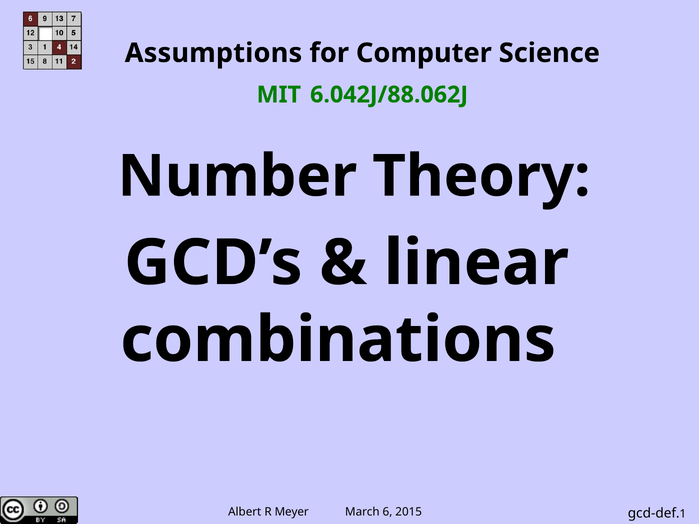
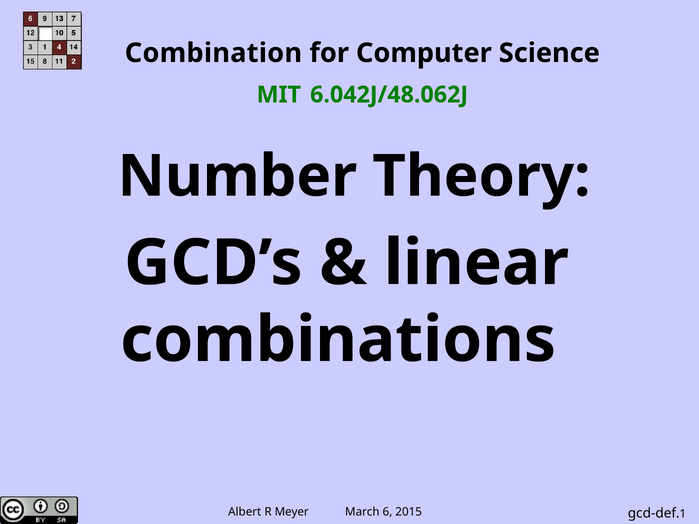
Assumptions: Assumptions -> Combination (213, 53)
6.042J/88.062J: 6.042J/88.062J -> 6.042J/48.062J (389, 95)
